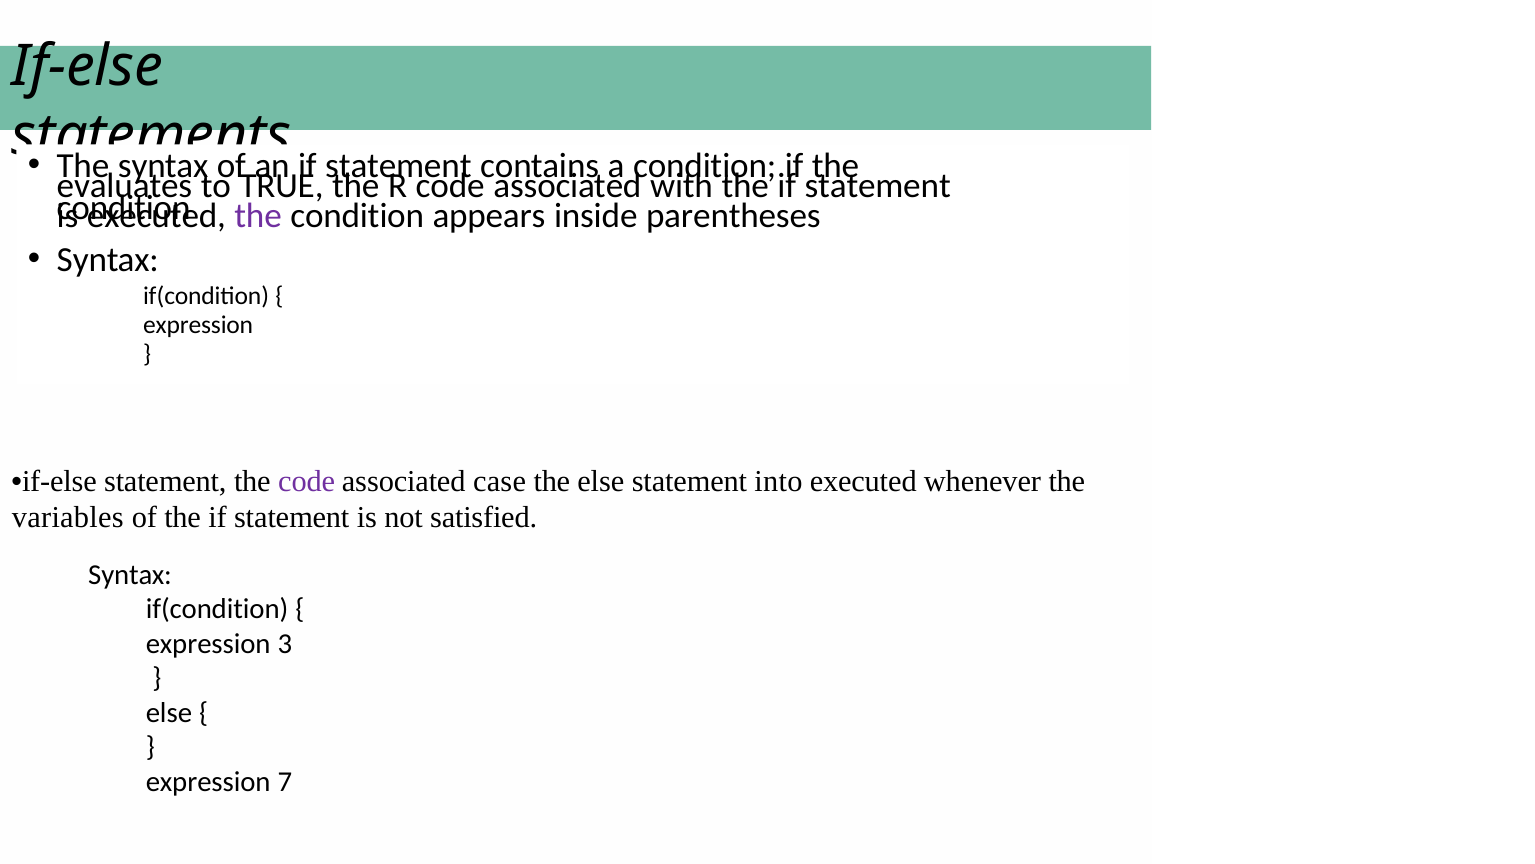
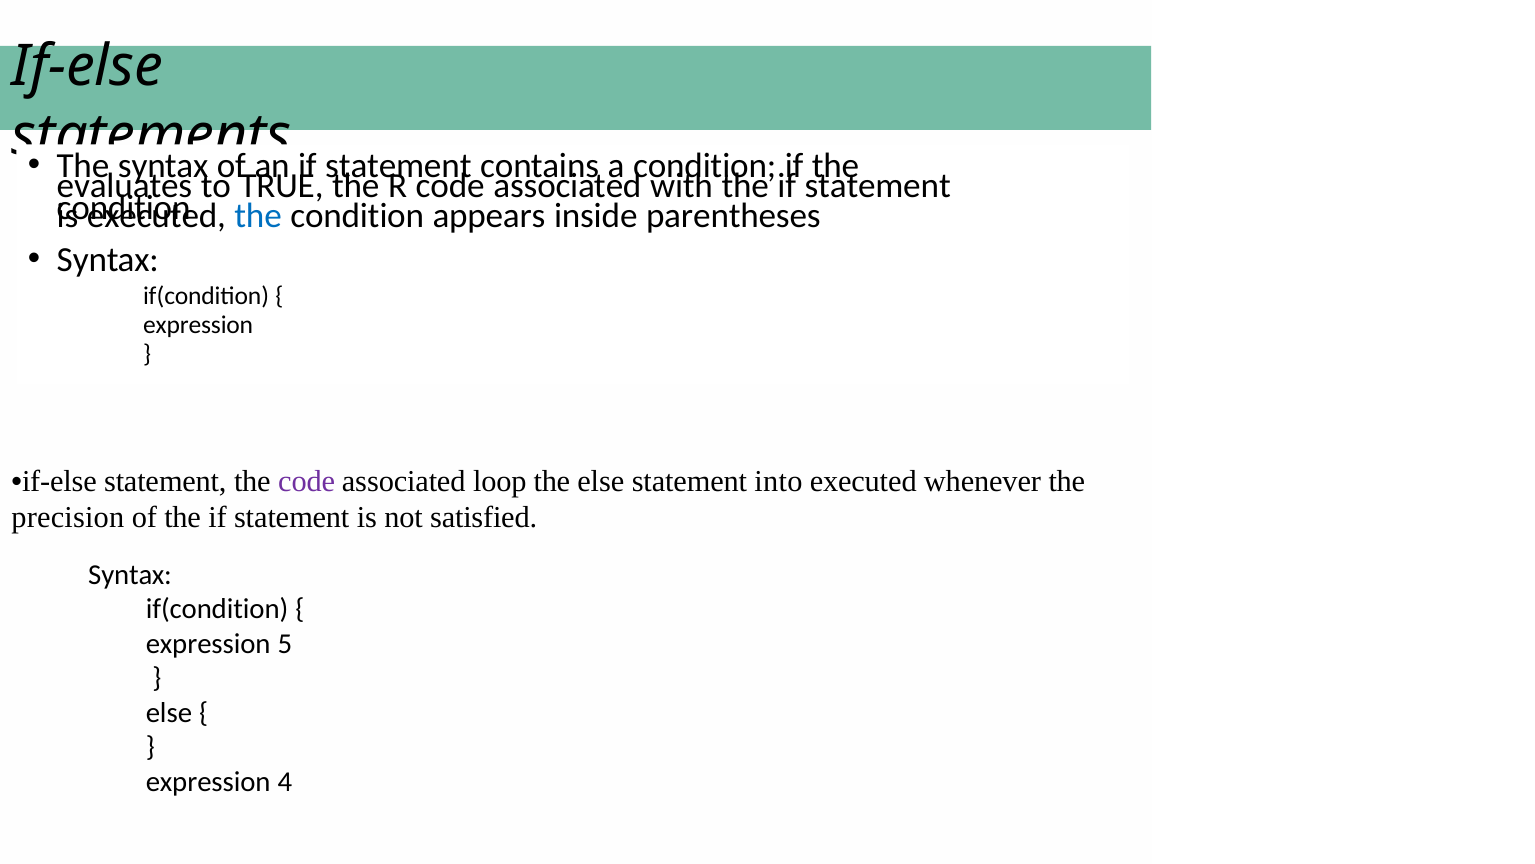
the colour: purple -> blue (258, 216)
case: case -> loop (500, 481)
variables: variables -> precision (68, 517)
3: 3 -> 5 (285, 643)
7: 7 -> 4 (285, 781)
